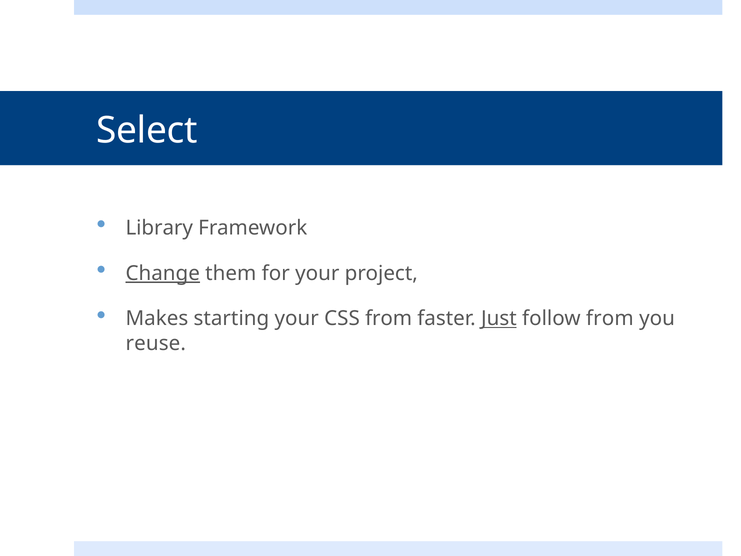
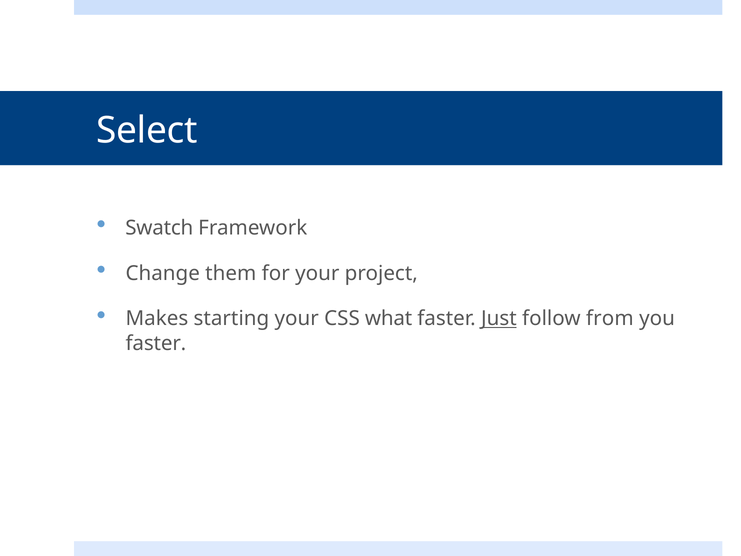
Library: Library -> Swatch (159, 228)
Change underline: present -> none (163, 273)
CSS from: from -> what (389, 318)
reuse: reuse -> faster (156, 343)
